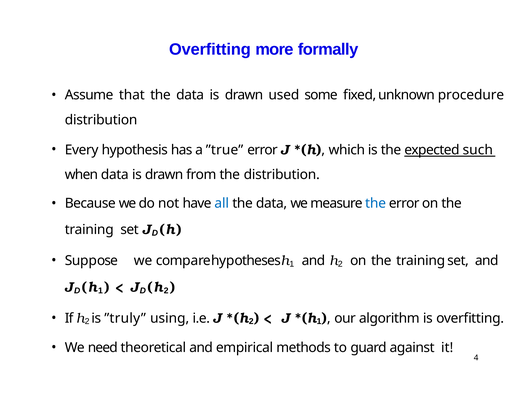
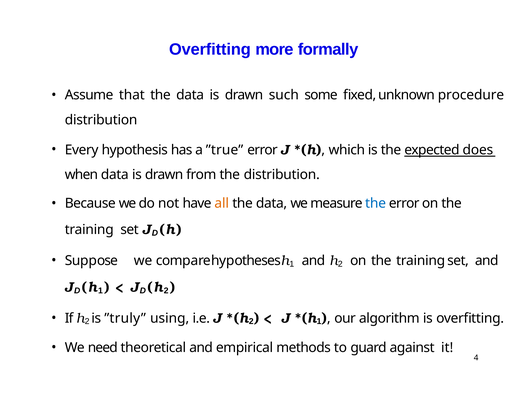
used: used -> such (284, 95)
such: such -> does (478, 150)
all colour: blue -> orange (222, 203)
